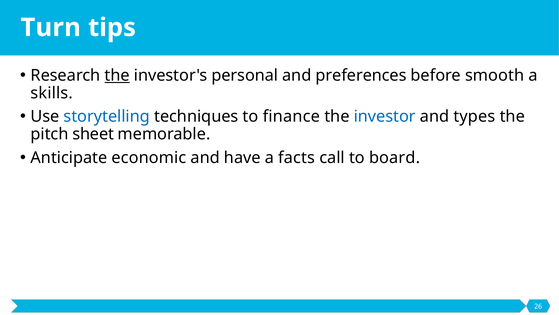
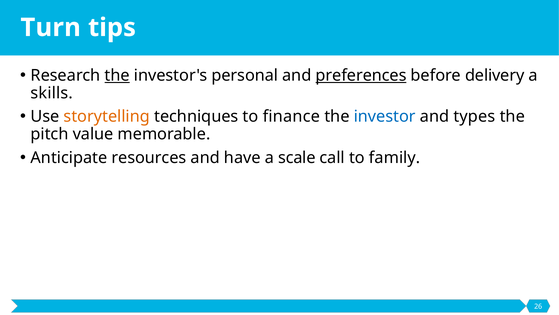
preferences underline: none -> present (361, 75)
smooth: smooth -> delivery (495, 75)
storytelling colour: blue -> orange (107, 116)
sheet: sheet -> value (93, 134)
economic: economic -> resources (149, 157)
facts: facts -> scale (297, 157)
board: board -> family (395, 157)
